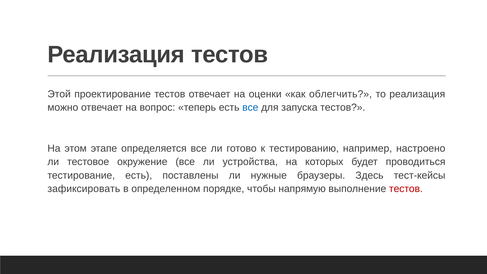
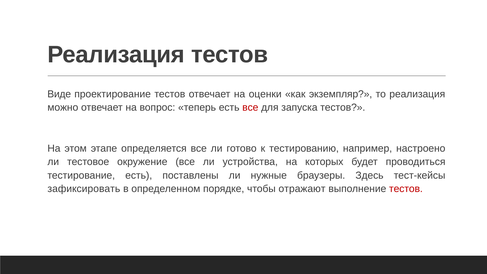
Этой: Этой -> Виде (59, 94)
облегчить: облегчить -> экземпляр (341, 94)
все colour: blue -> red (250, 107)
напрямую: напрямую -> отражают (302, 189)
